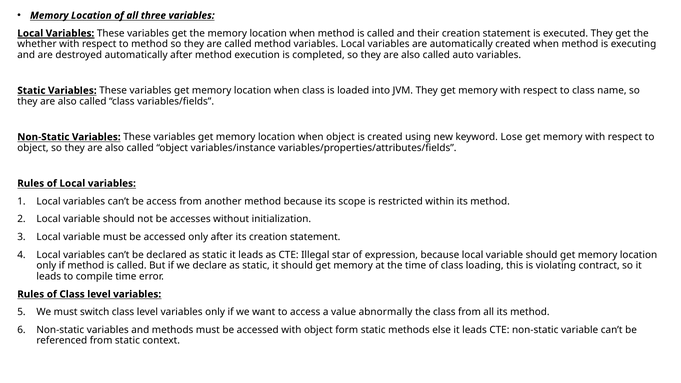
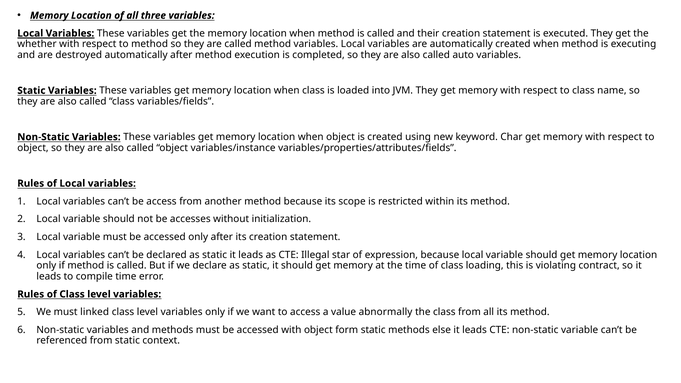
Lose: Lose -> Char (512, 137)
switch: switch -> linked (95, 312)
